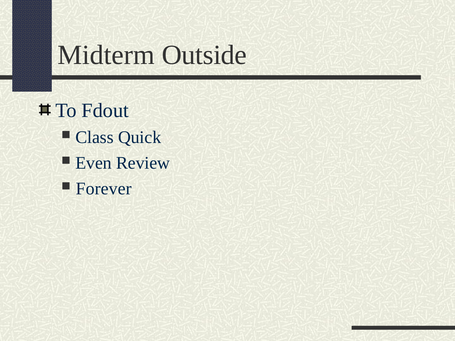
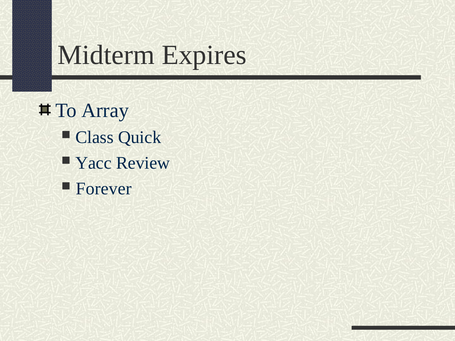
Outside: Outside -> Expires (204, 55)
Fdout: Fdout -> Array (105, 111)
Even: Even -> Yacc (94, 163)
